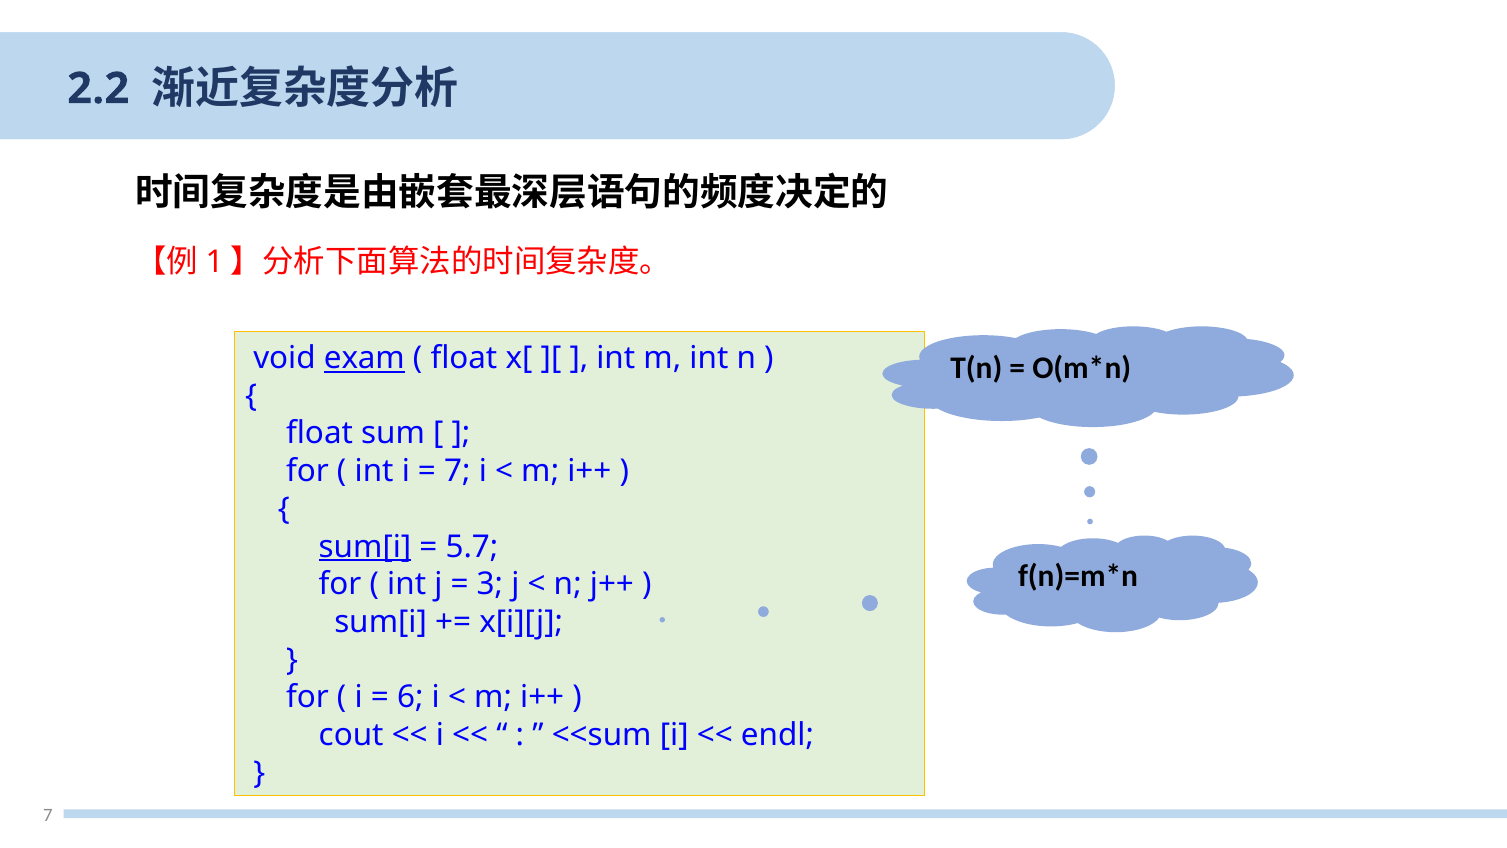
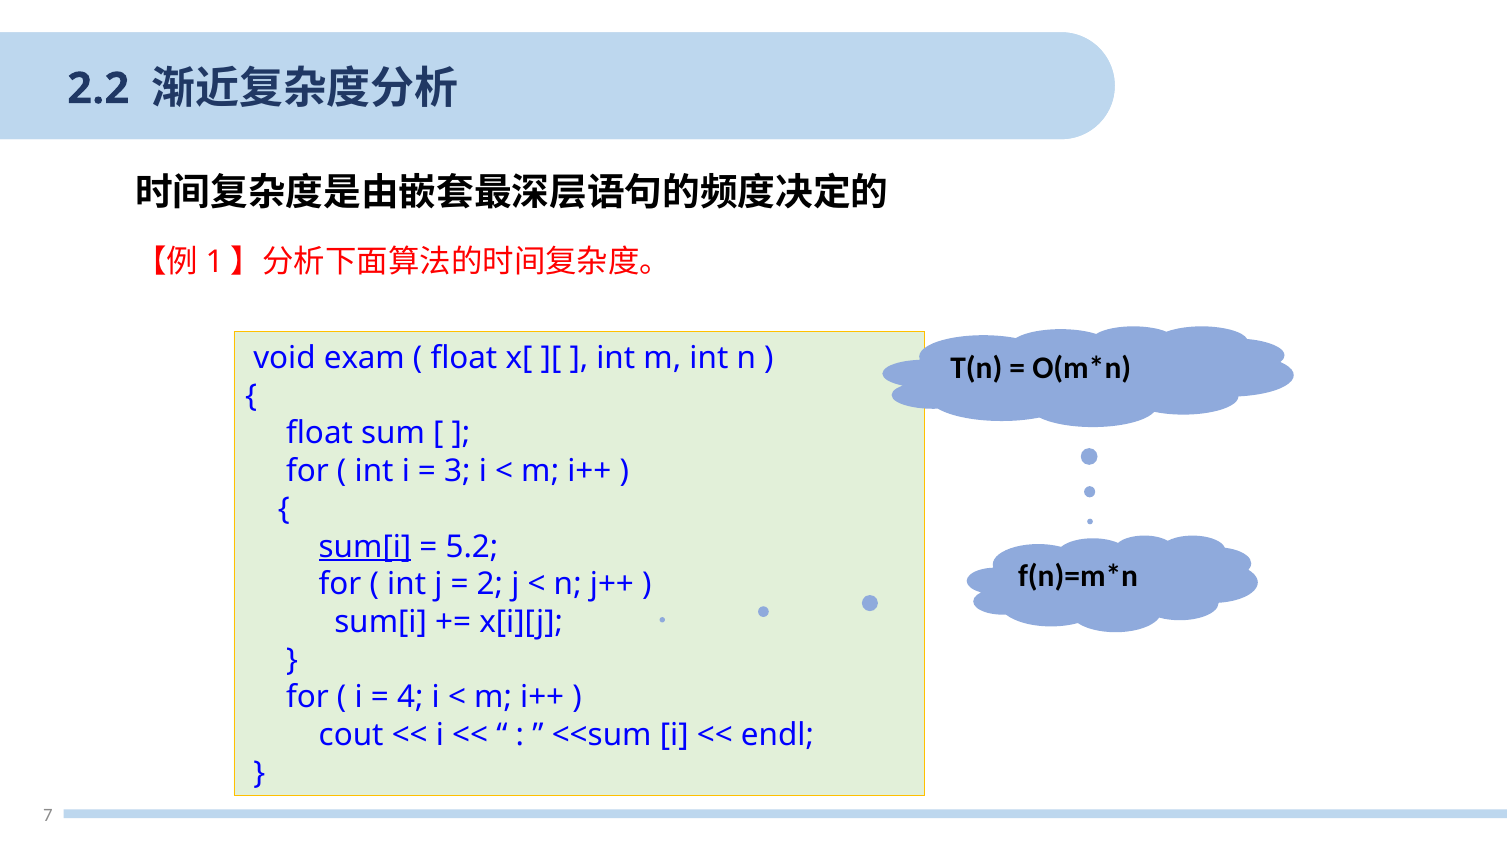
exam underline: present -> none (364, 358)
7: 7 -> 3 (457, 471)
5.7: 5.7 -> 5.2 (472, 546)
3: 3 -> 2 (490, 584)
6: 6 -> 4 (410, 697)
